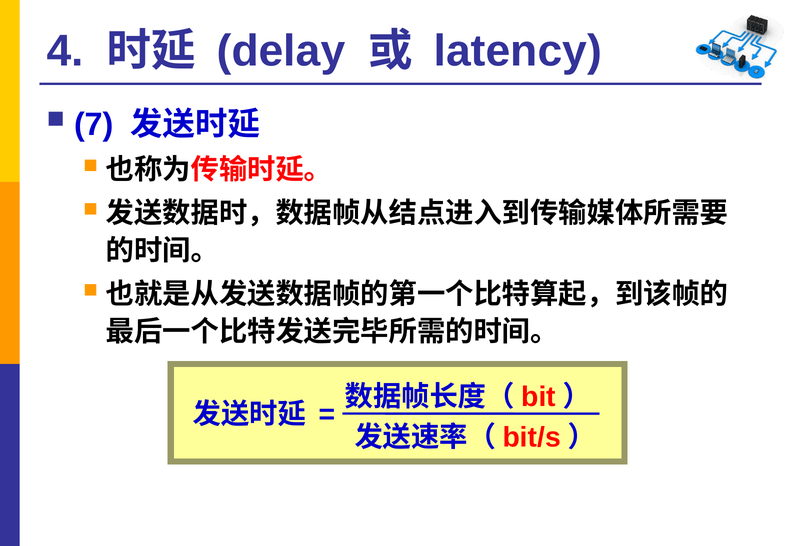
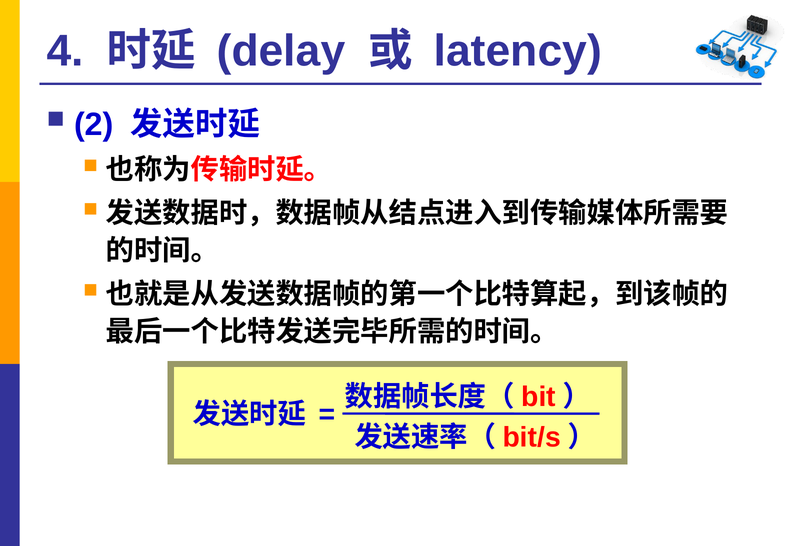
7: 7 -> 2 (94, 125)
